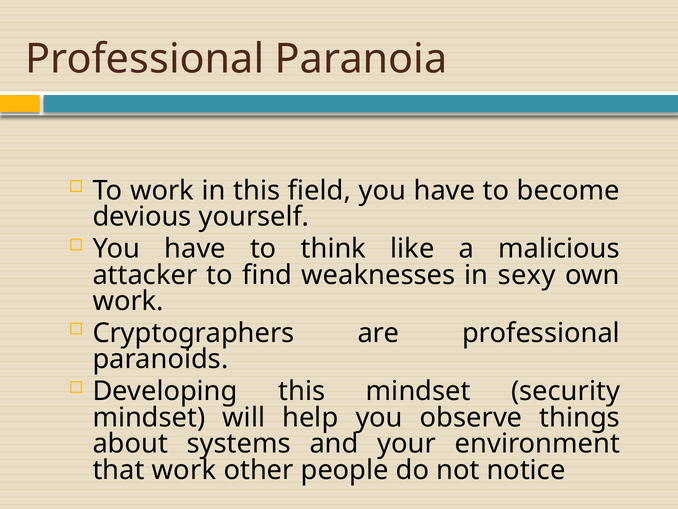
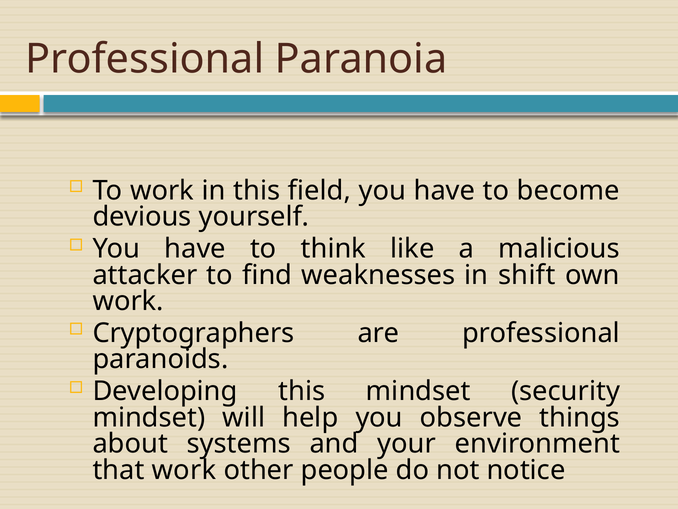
sexy: sexy -> shift (527, 275)
